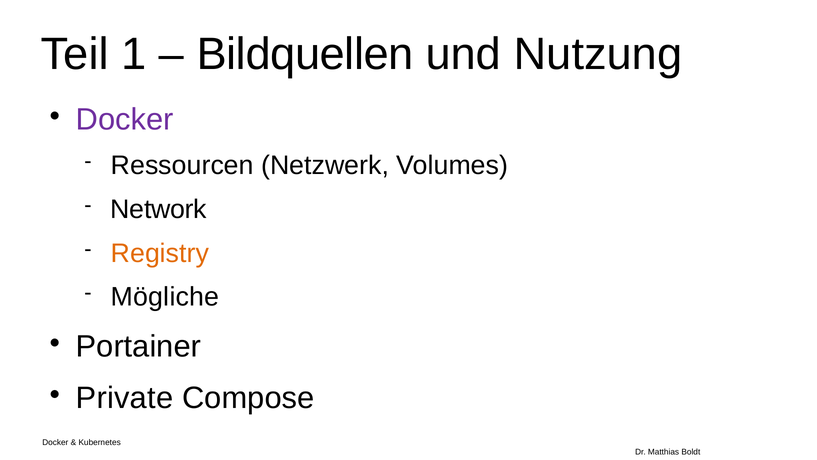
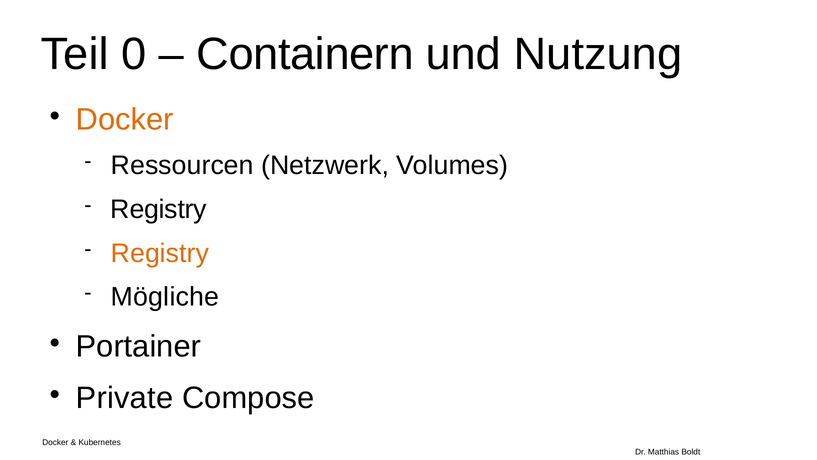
1: 1 -> 0 (134, 54)
Bildquellen: Bildquellen -> Containern (305, 54)
Docker colour: purple -> orange (125, 119)
Network: Network -> Registry (159, 209)
